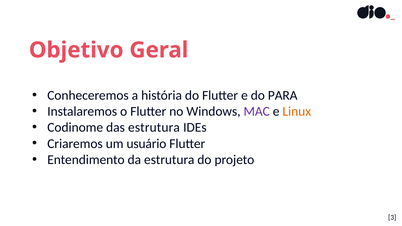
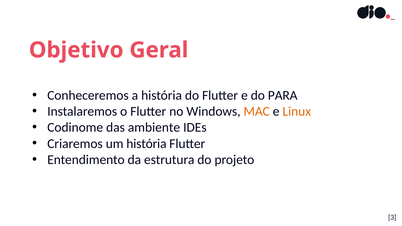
MAC colour: purple -> orange (257, 112)
das estrutura: estrutura -> ambiente (154, 128)
um usuário: usuário -> história (146, 144)
